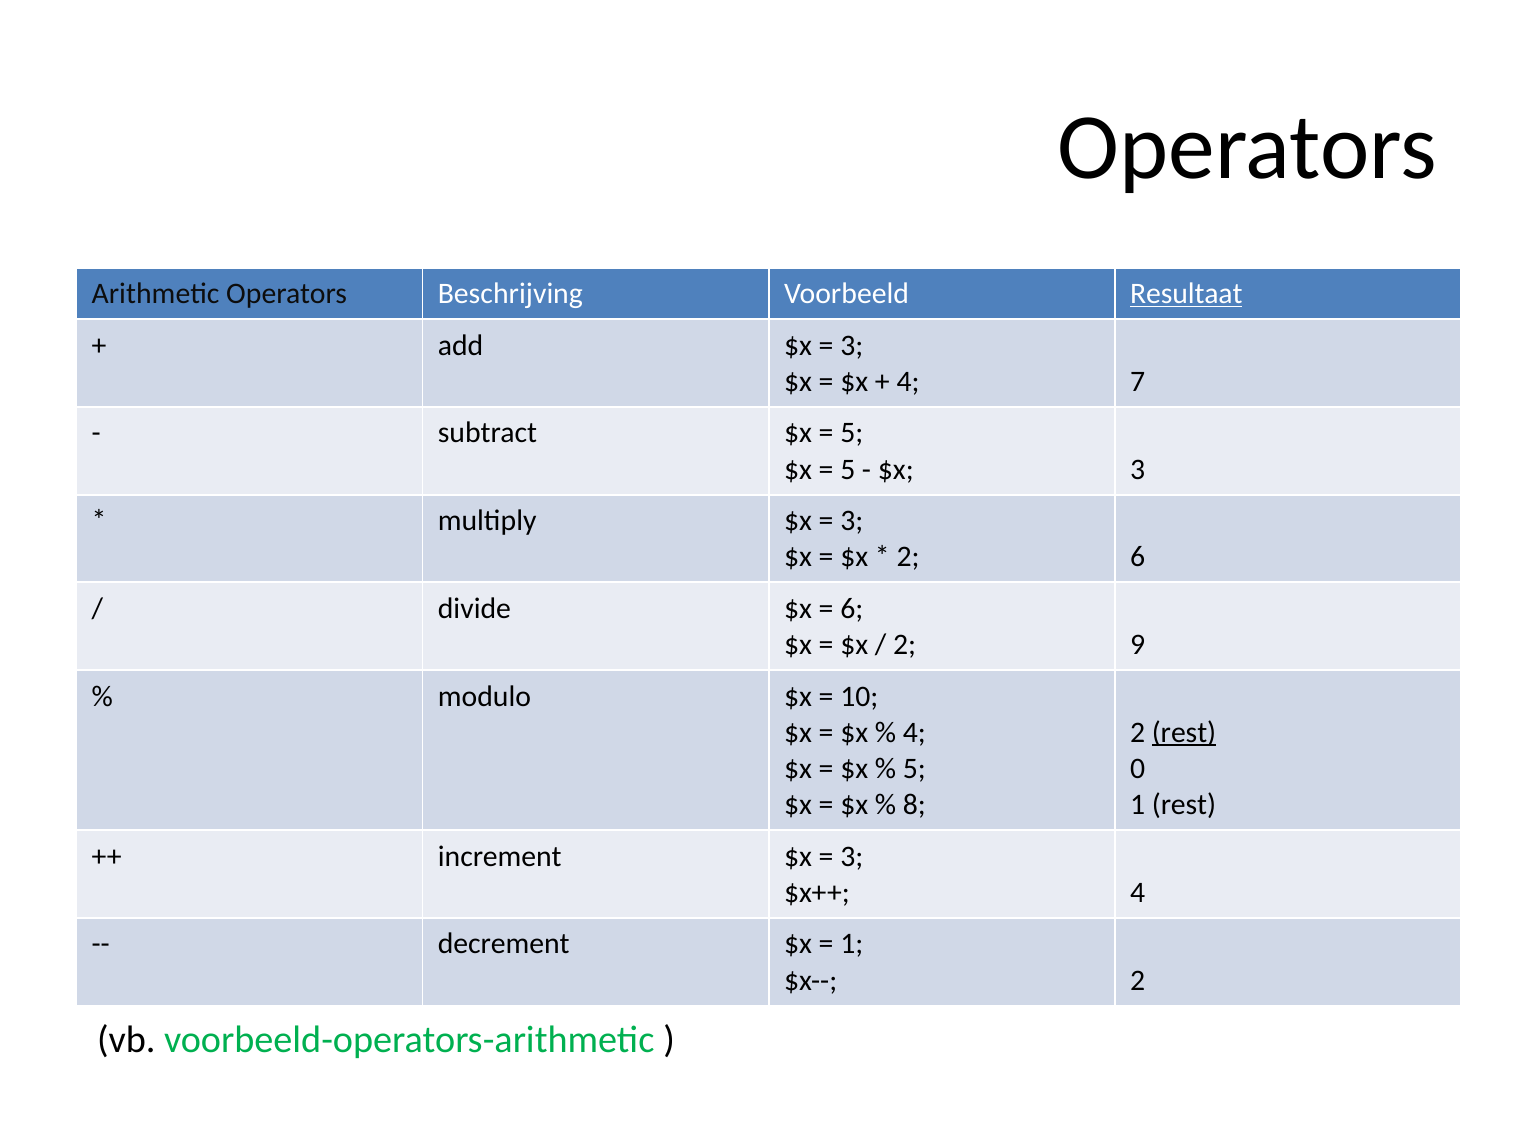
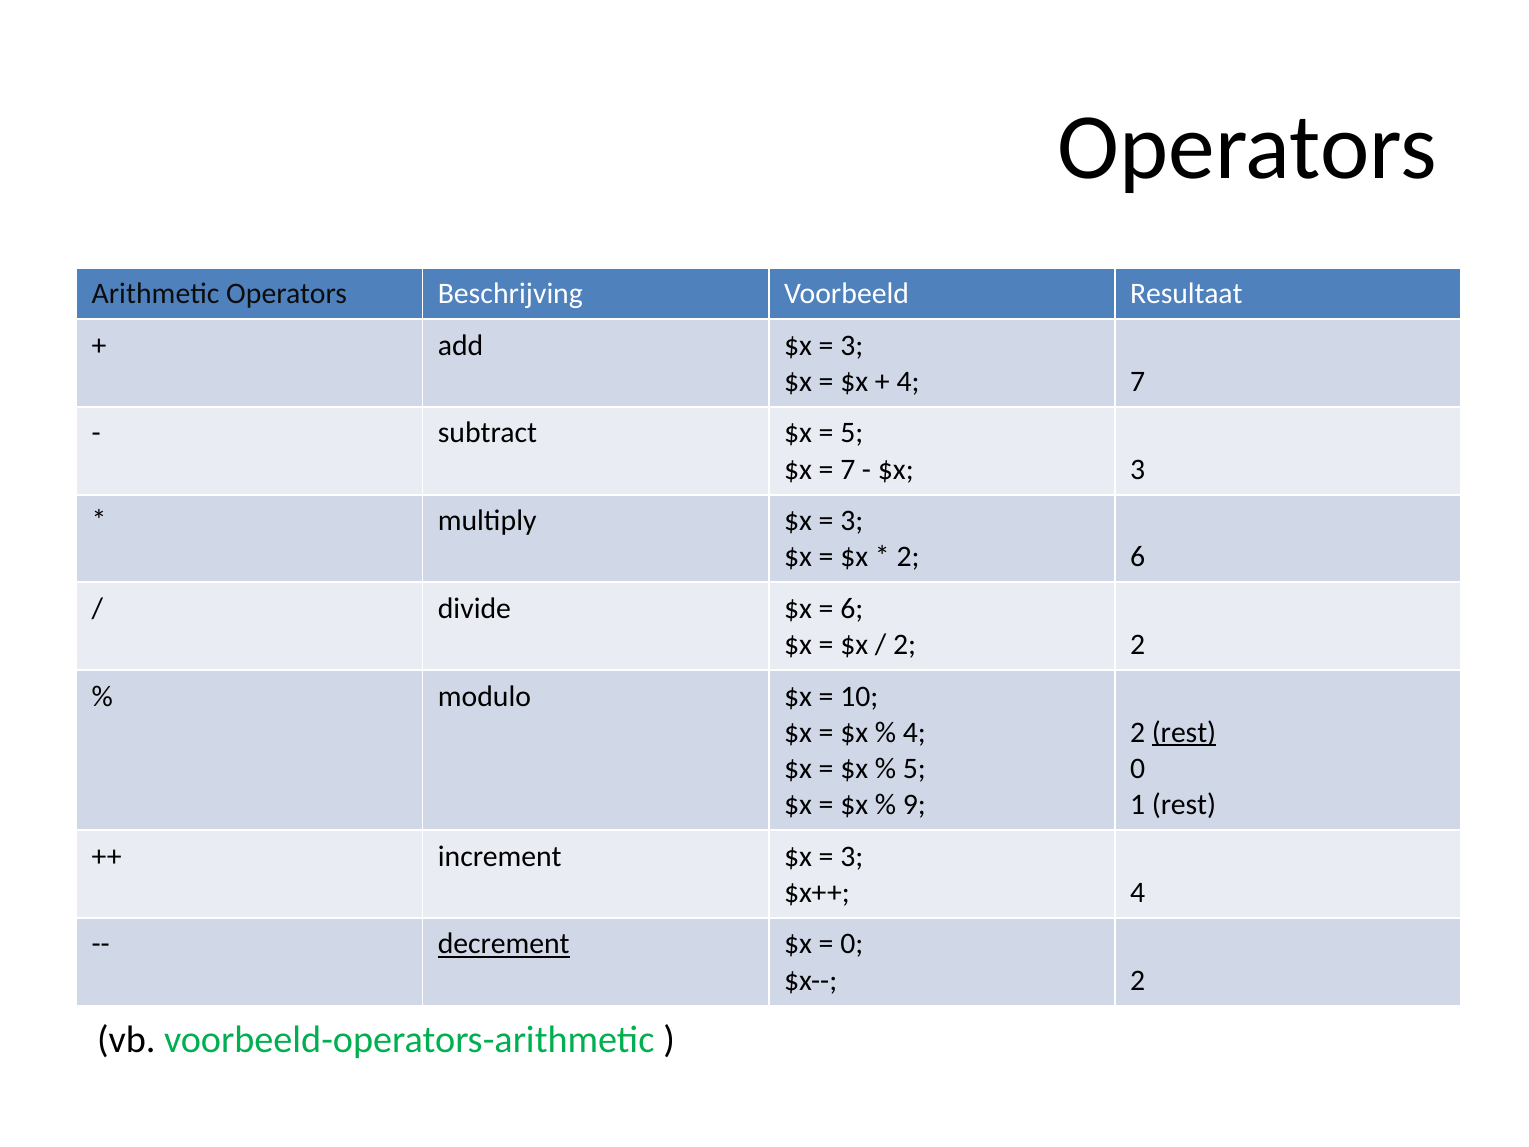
Resultaat underline: present -> none (1186, 294)
5: 5 -> 7 (848, 469)
2 9: 9 -> 2 (1138, 645)
8: 8 -> 9 (914, 805)
decrement underline: none -> present (504, 944)
1: 1 -> 0 (852, 944)
